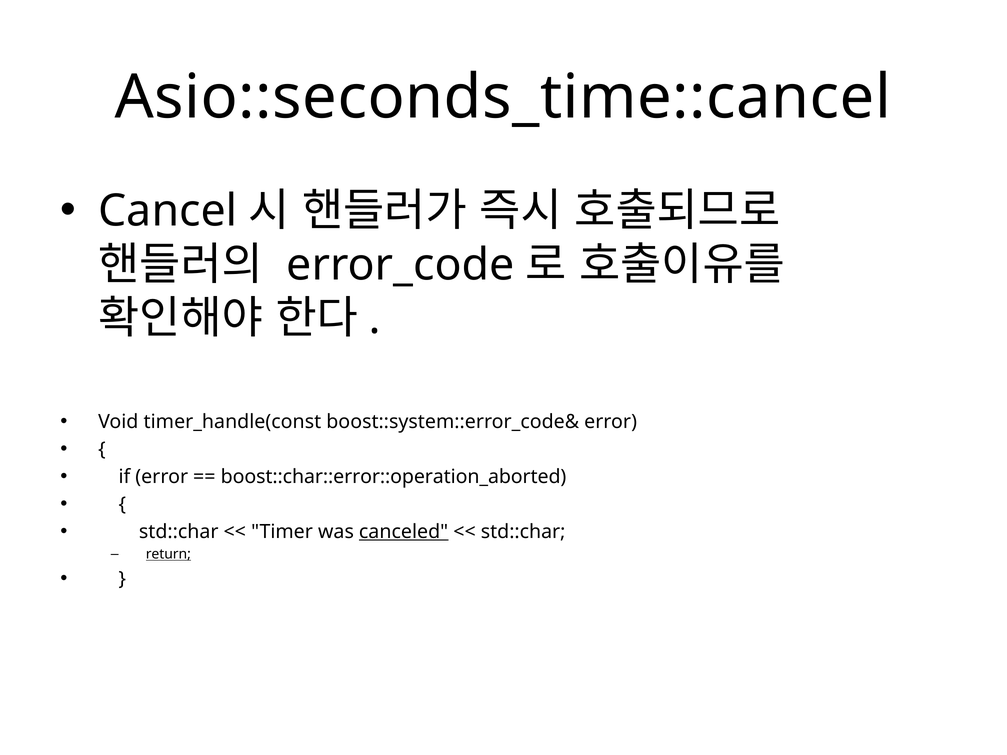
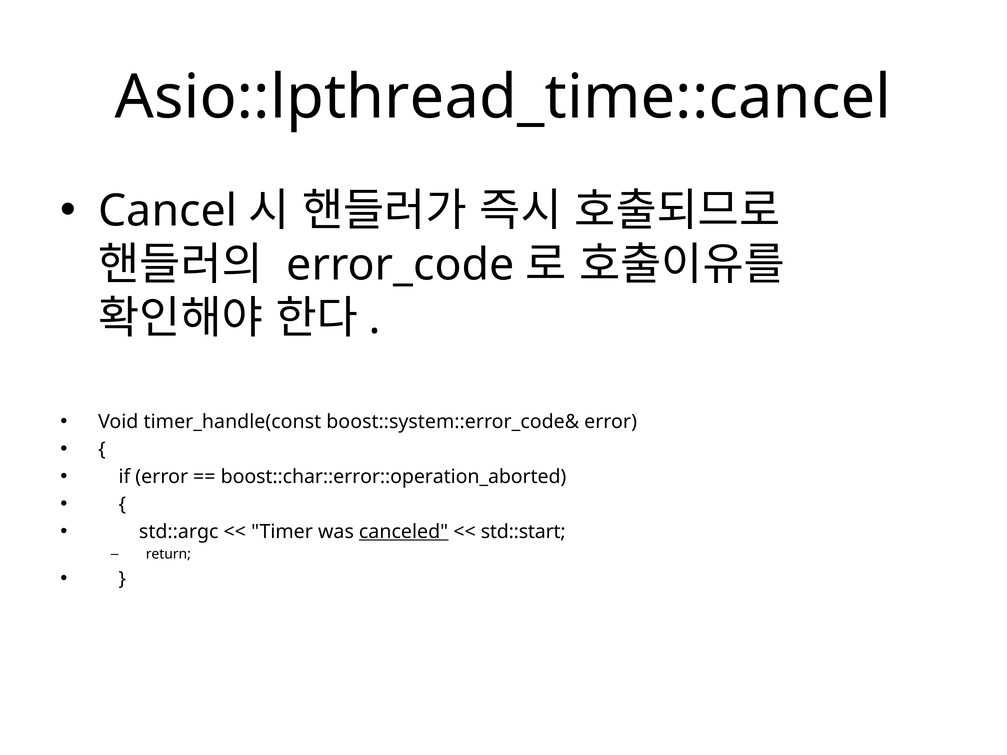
Asio::seconds_time::cancel: Asio::seconds_time::cancel -> Asio::lpthread_time::cancel (503, 97)
std::char: std::char -> std::argc (179, 532)
std::char: std::char -> std::start (523, 532)
return underline: present -> none (168, 554)
